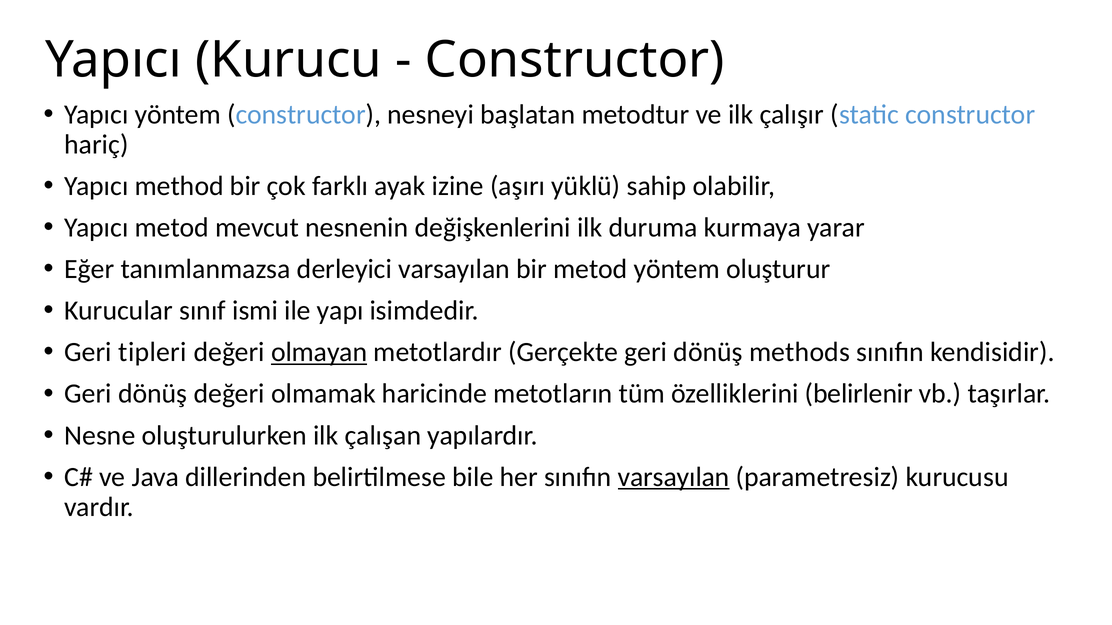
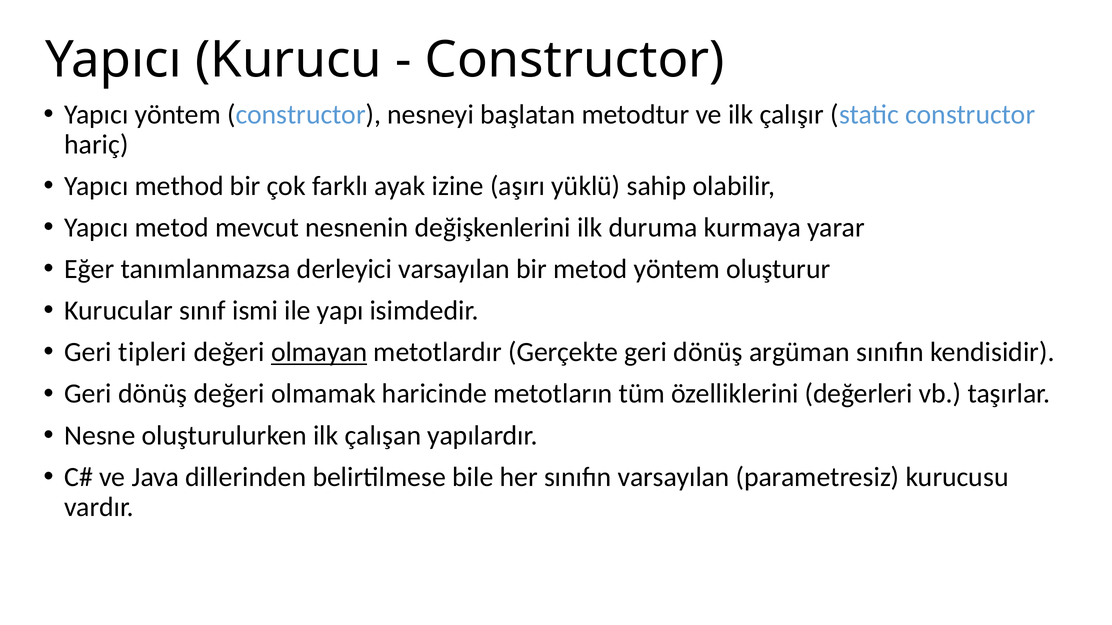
methods: methods -> argüman (800, 352)
belirlenir: belirlenir -> değerleri (859, 394)
varsayılan underline: present -> none (674, 477)
